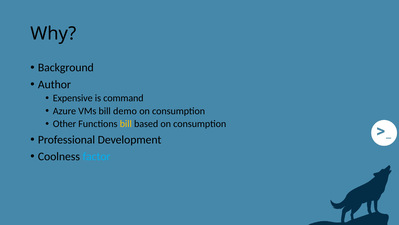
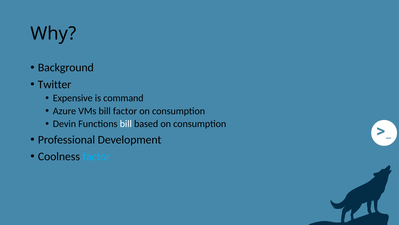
Author: Author -> Twitter (54, 84)
bill demo: demo -> factor (125, 111)
Other: Other -> Devin (64, 124)
bill colour: yellow -> white (126, 124)
